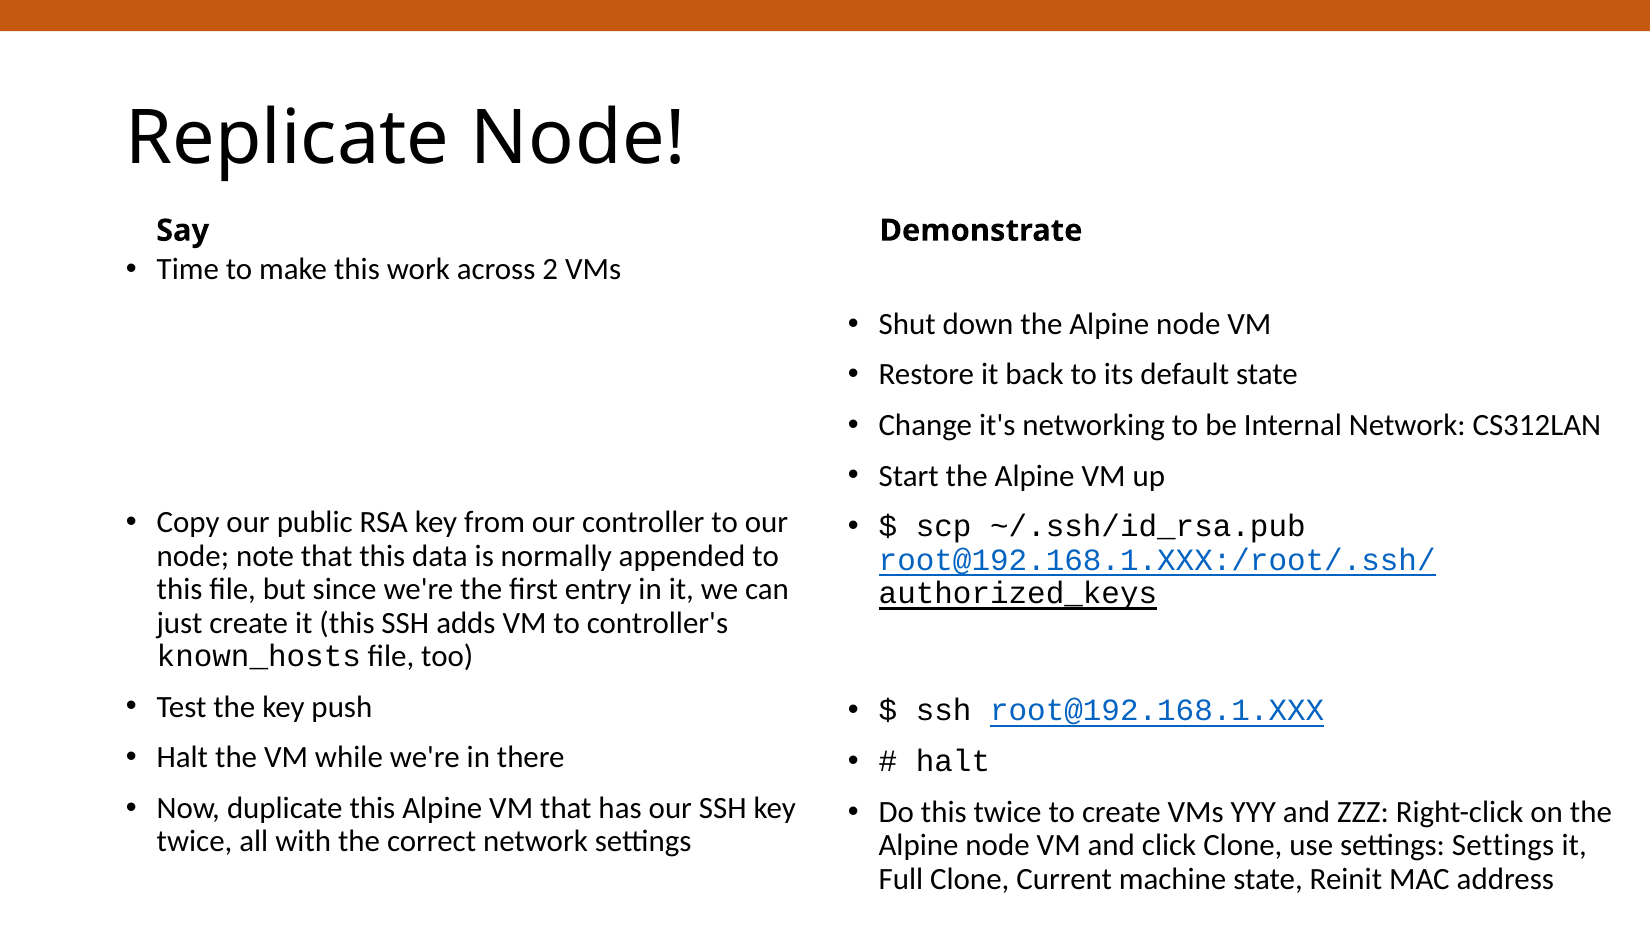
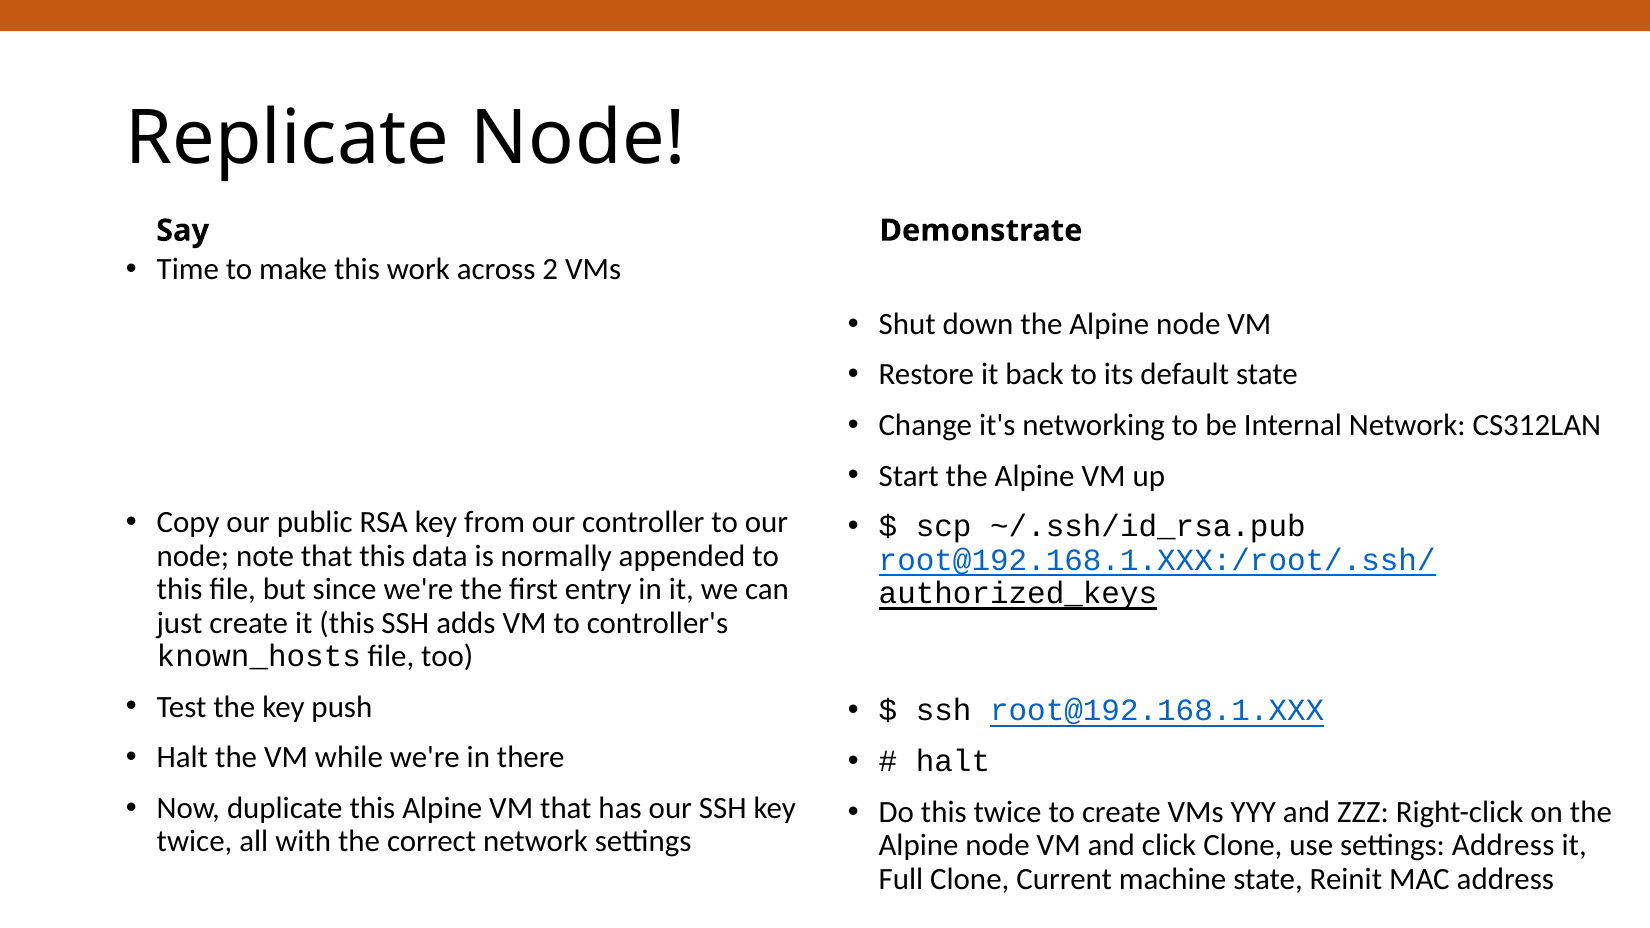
settings Settings: Settings -> Address (1503, 846)
